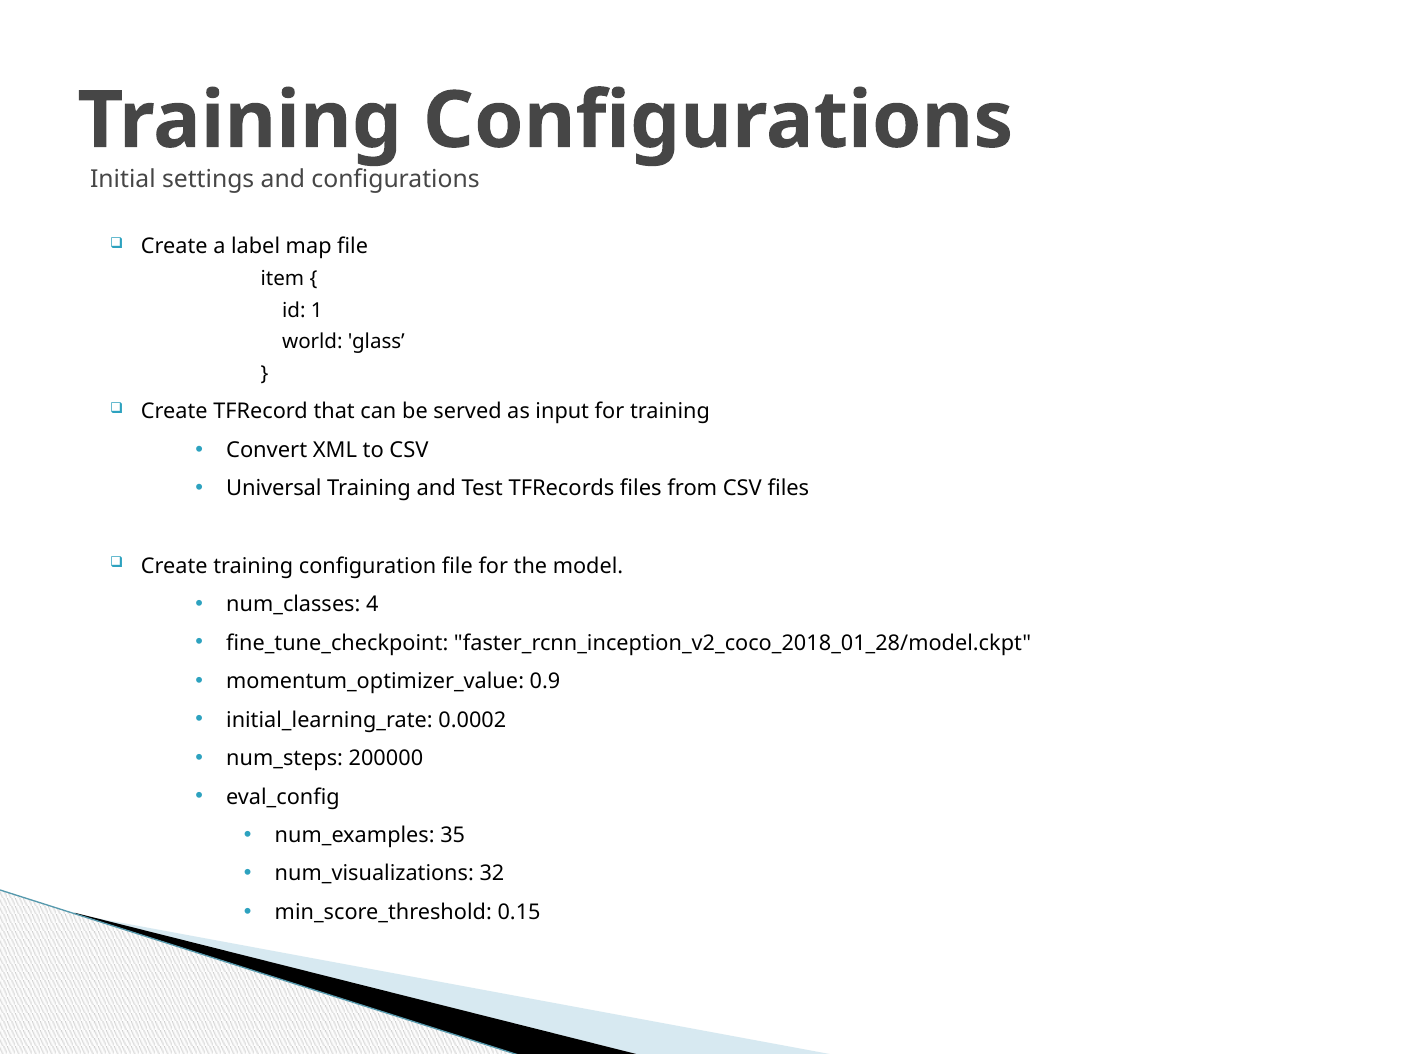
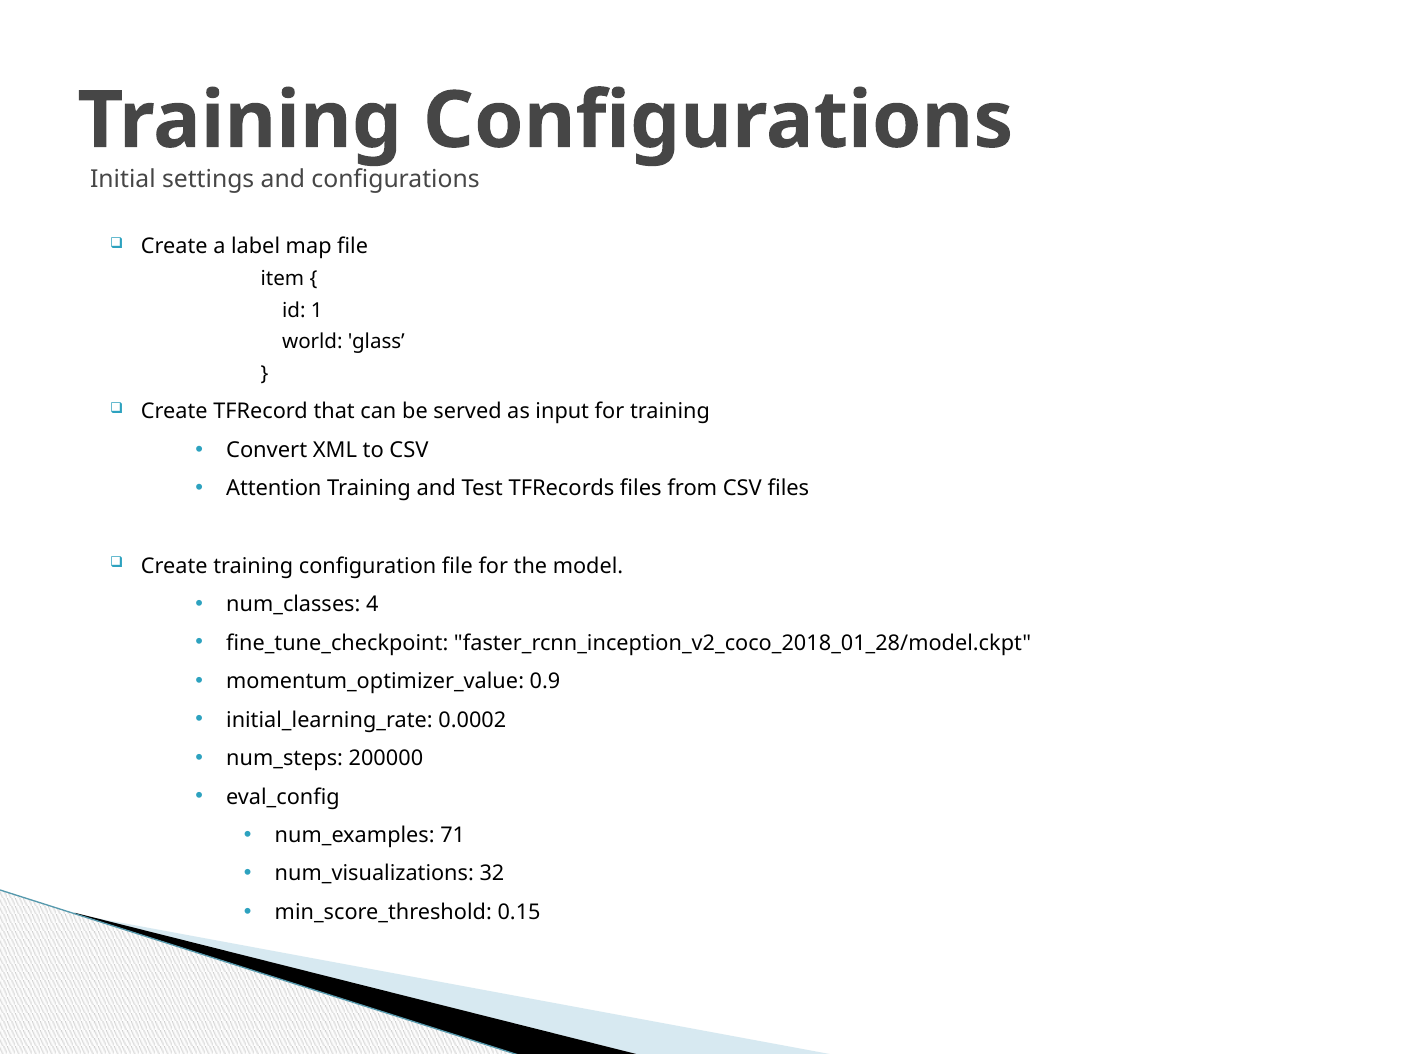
Universal: Universal -> Attention (274, 489)
35: 35 -> 71 (453, 836)
